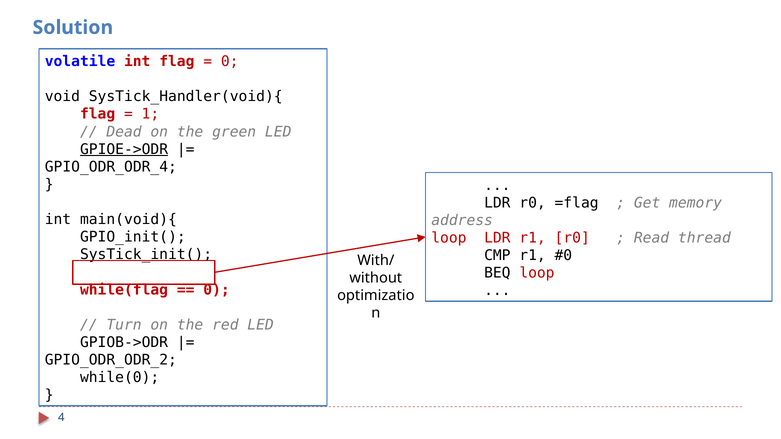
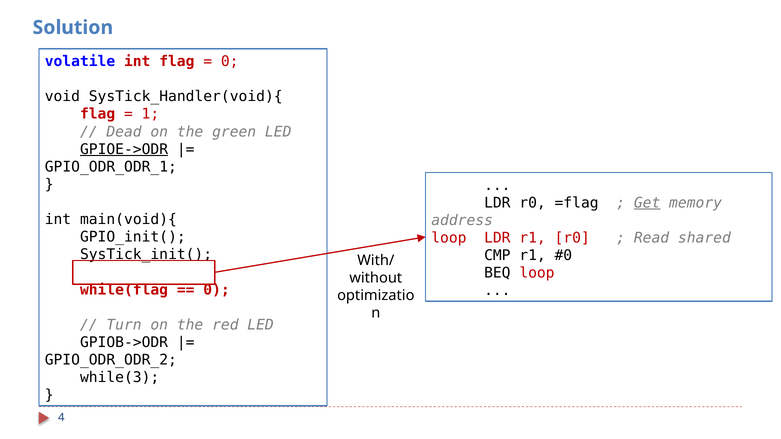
GPIO_ODR_ODR_4: GPIO_ODR_ODR_4 -> GPIO_ODR_ODR_1 (111, 167)
Get underline: none -> present (647, 203)
thread: thread -> shared (704, 238)
while(0: while(0 -> while(3 (120, 378)
